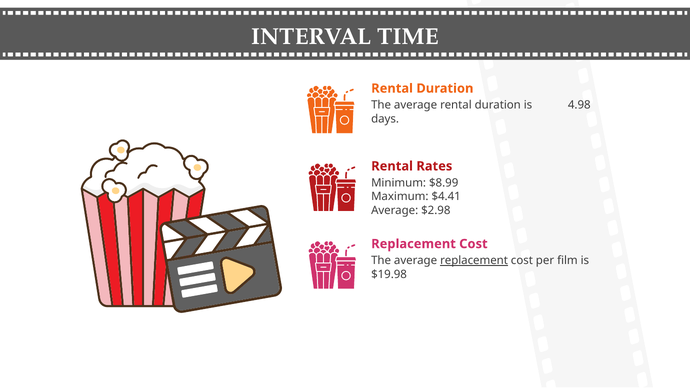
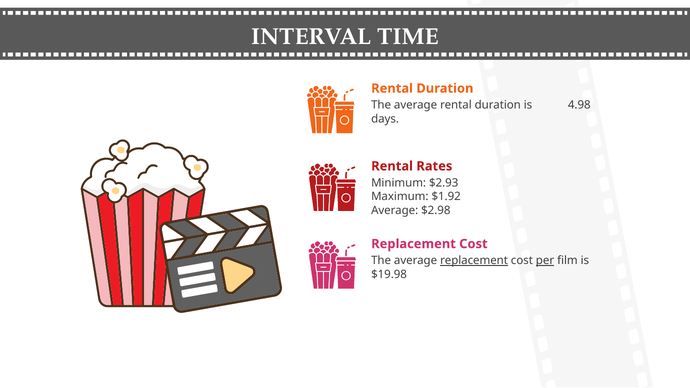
$8.99: $8.99 -> $2.93 (444, 183)
$4.41: $4.41 -> $1.92 (446, 197)
per underline: none -> present (545, 261)
